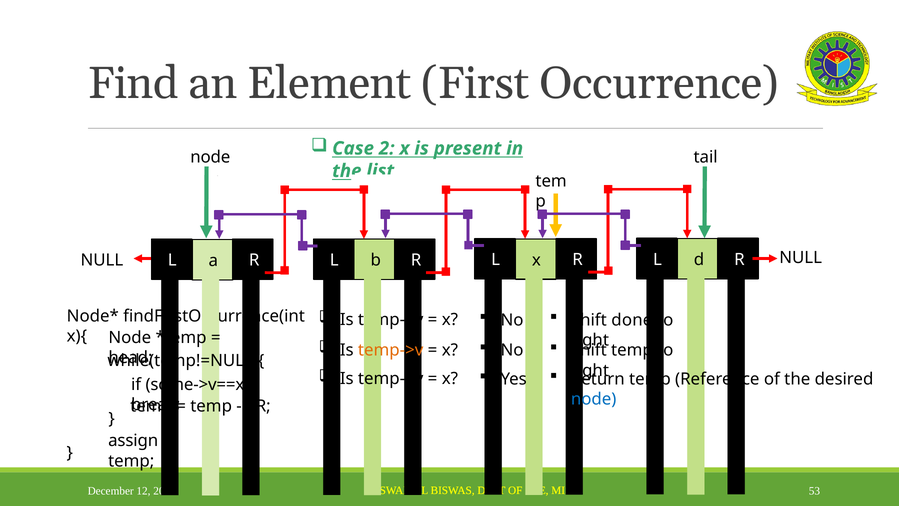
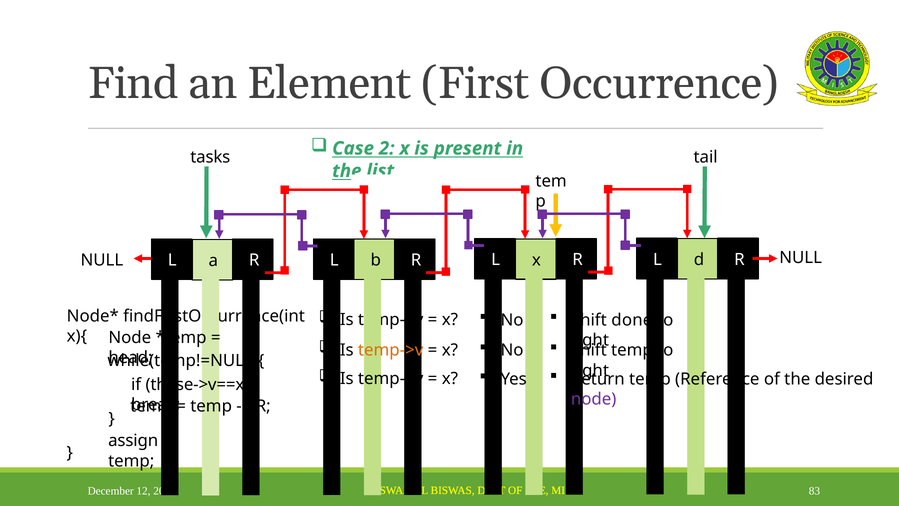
node: node -> tasks (210, 157)
some->v==x: some->v==x -> these->v==x (197, 384)
node colour: blue -> purple (594, 399)
53: 53 -> 83 (814, 491)
